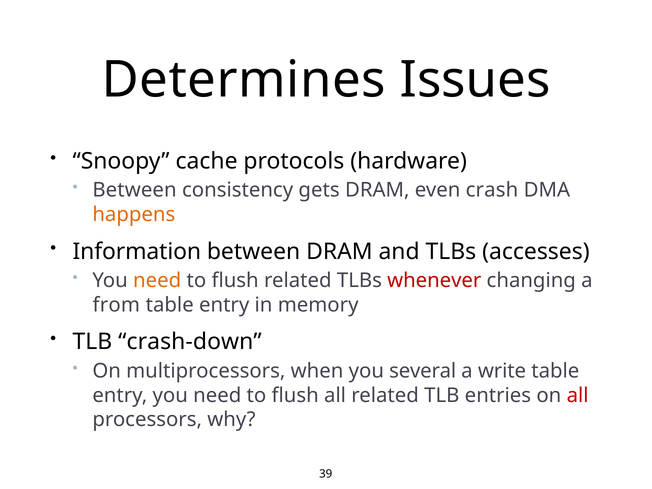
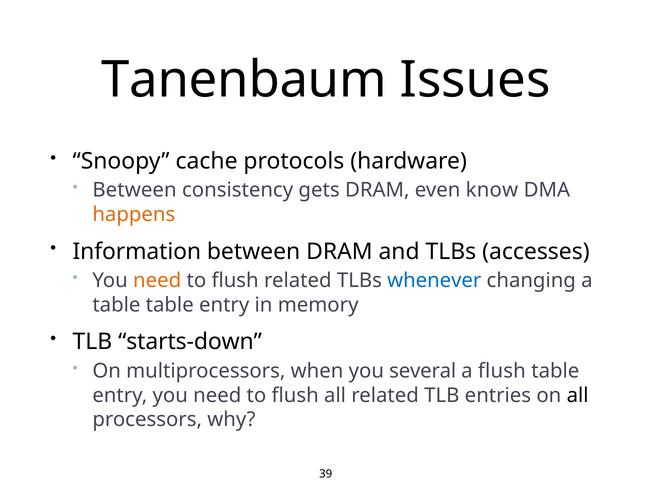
Determines: Determines -> Tanenbaum (244, 80)
crash: crash -> know (492, 190)
whenever colour: red -> blue (434, 280)
from: from -> table (116, 305)
crash-down: crash-down -> starts-down (190, 342)
a write: write -> flush (502, 371)
all colour: red -> black (578, 395)
